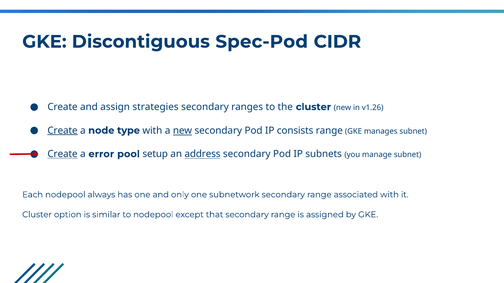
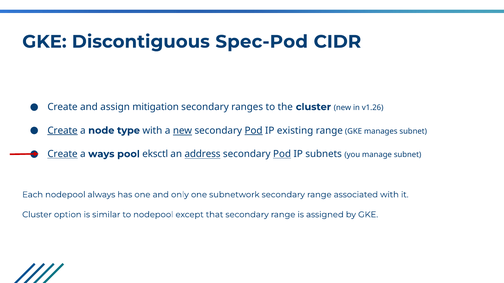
strategies: strategies -> mitigation (156, 107)
Pod underline: none -> present (254, 131)
consists: consists -> existing (295, 131)
error: error -> ways (101, 154)
setup: setup -> eksctl (155, 154)
Pod underline: none -> present (282, 154)
